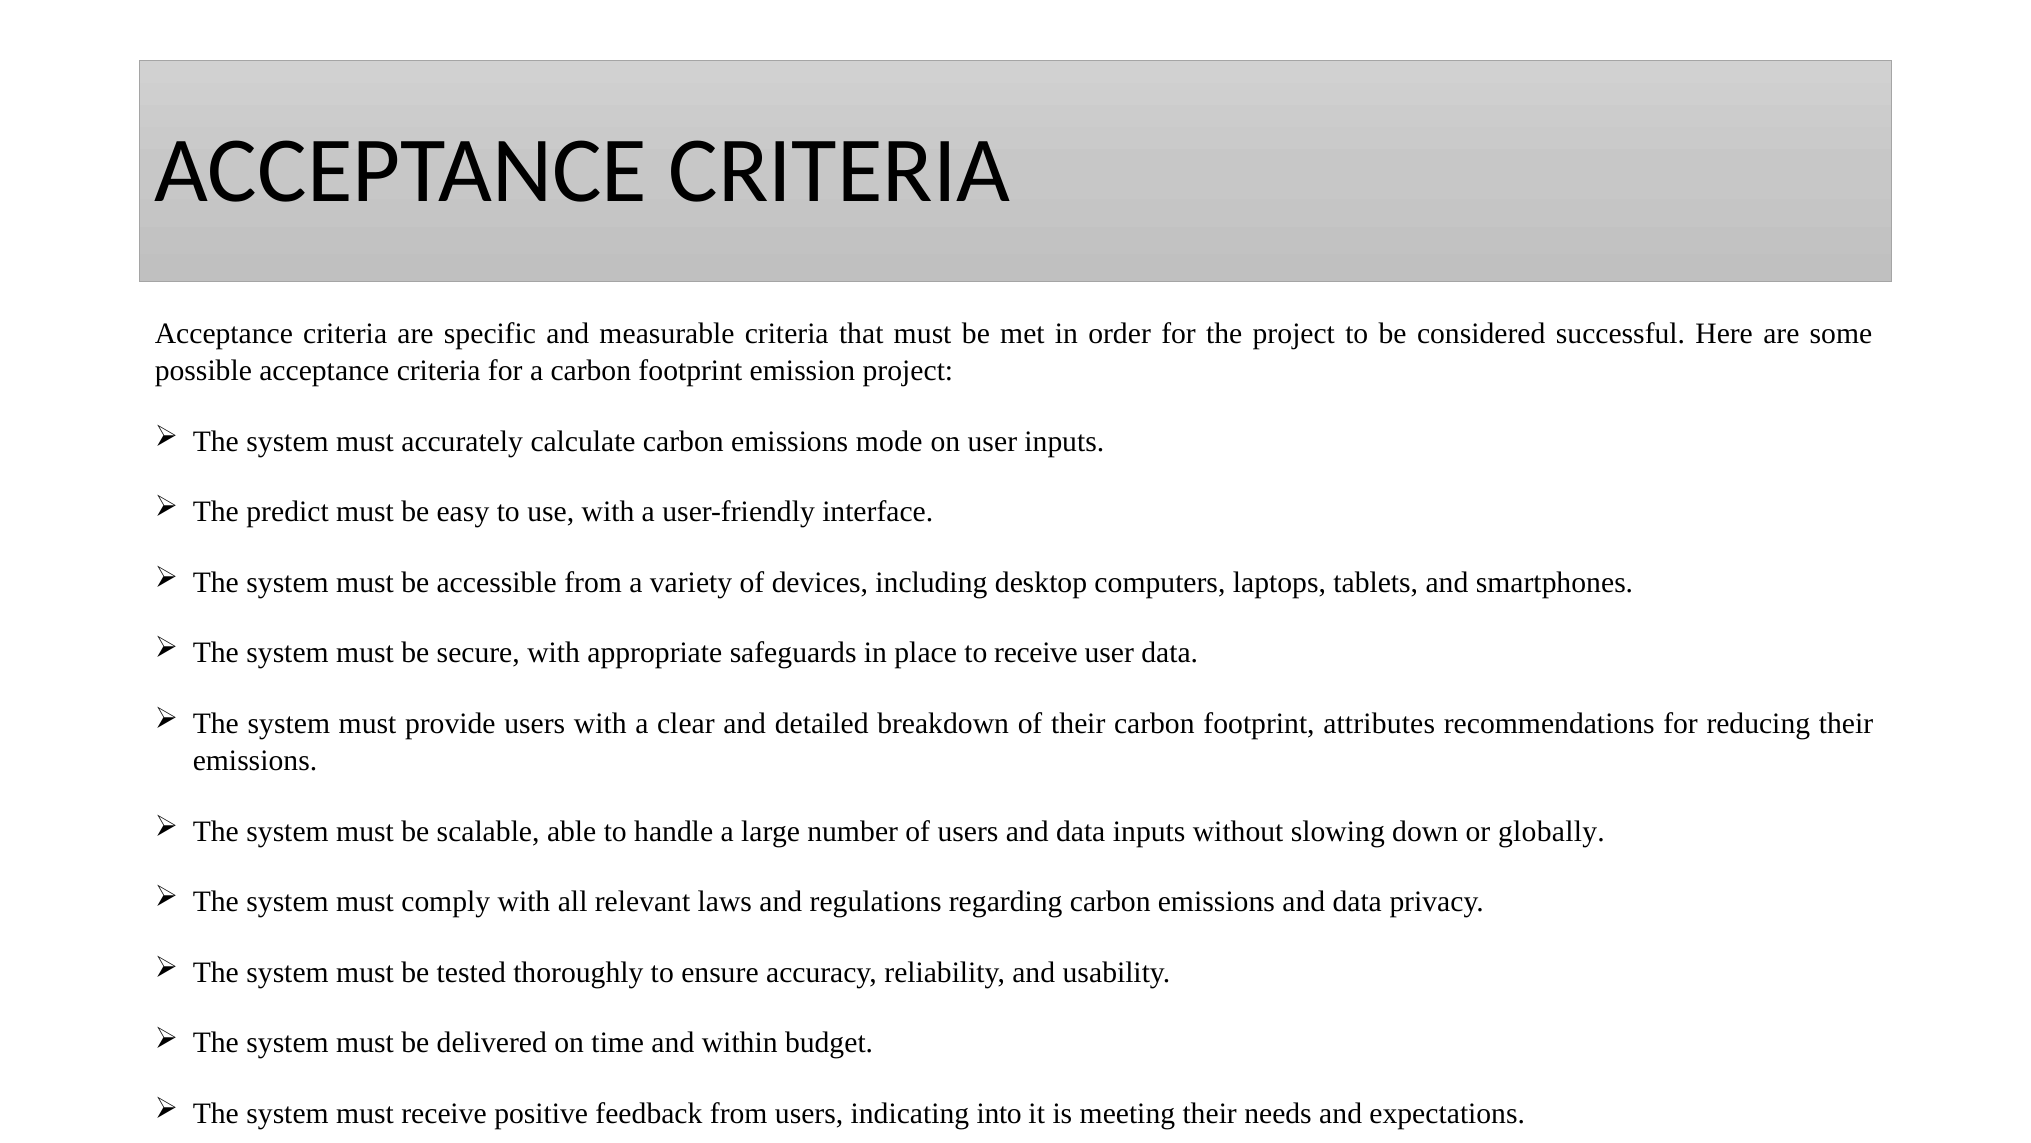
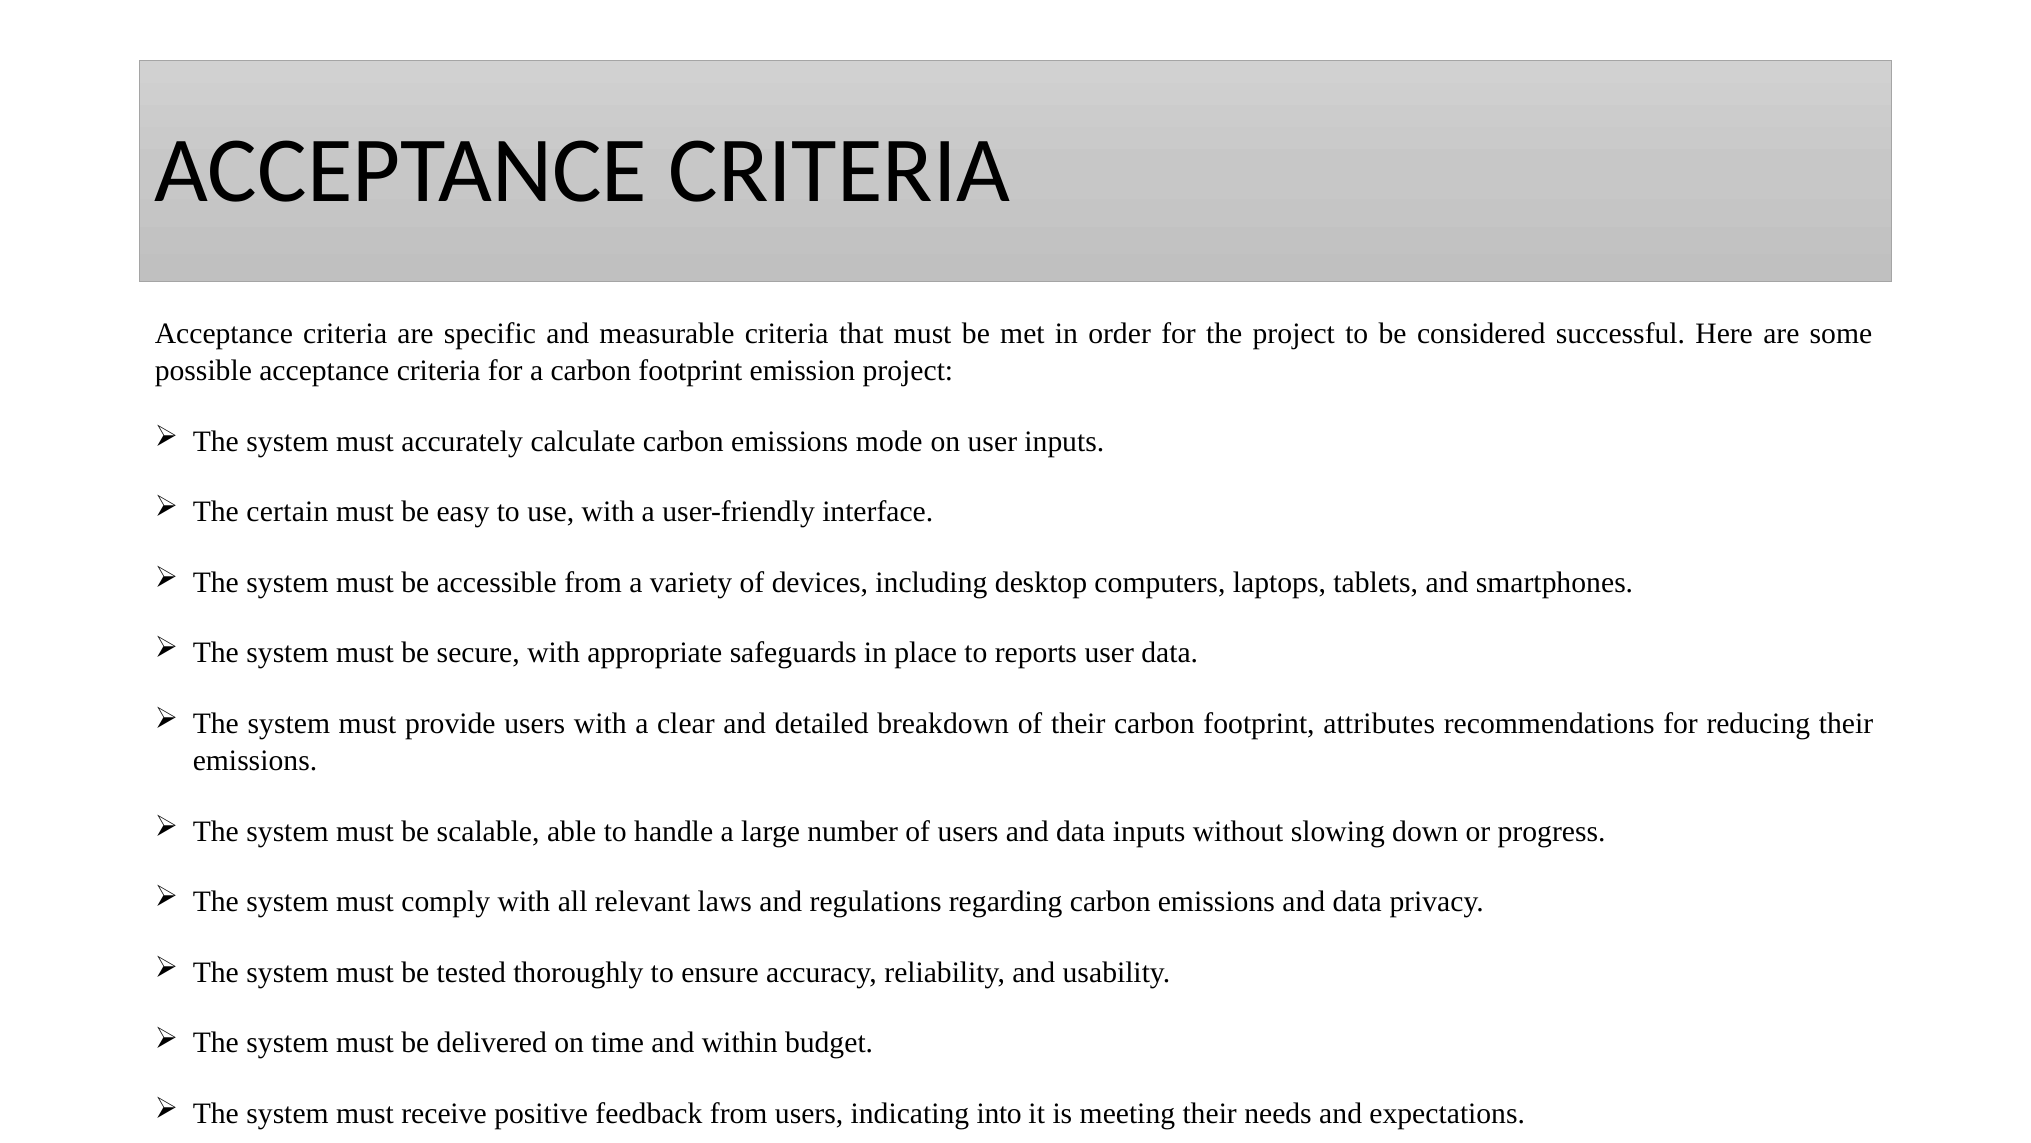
predict: predict -> certain (287, 512)
to receive: receive -> reports (1036, 653)
globally: globally -> progress (1552, 831)
